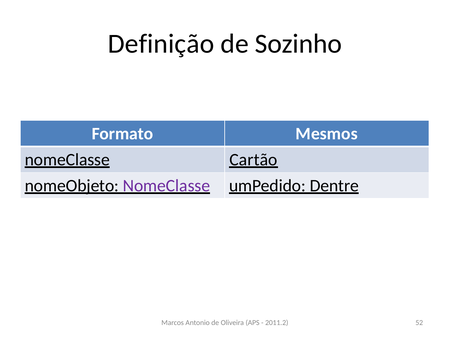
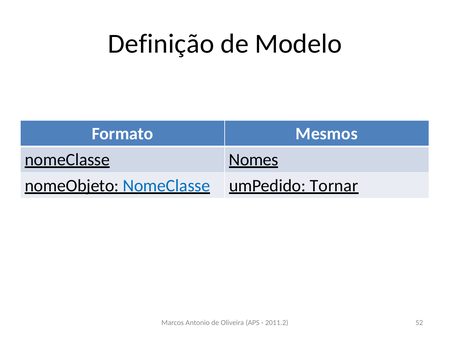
Sozinho: Sozinho -> Modelo (298, 44)
Cartão: Cartão -> Nomes (254, 159)
NomeClasse colour: purple -> blue (166, 185)
Dentre: Dentre -> Tornar (334, 185)
